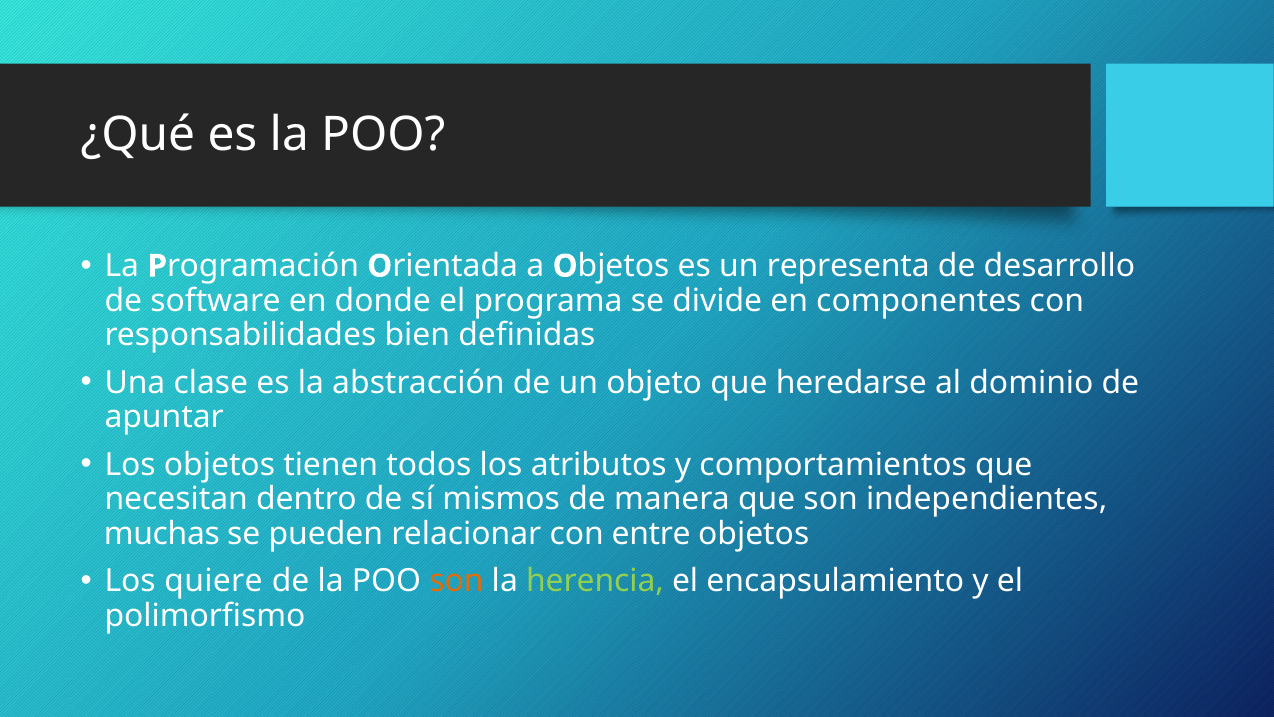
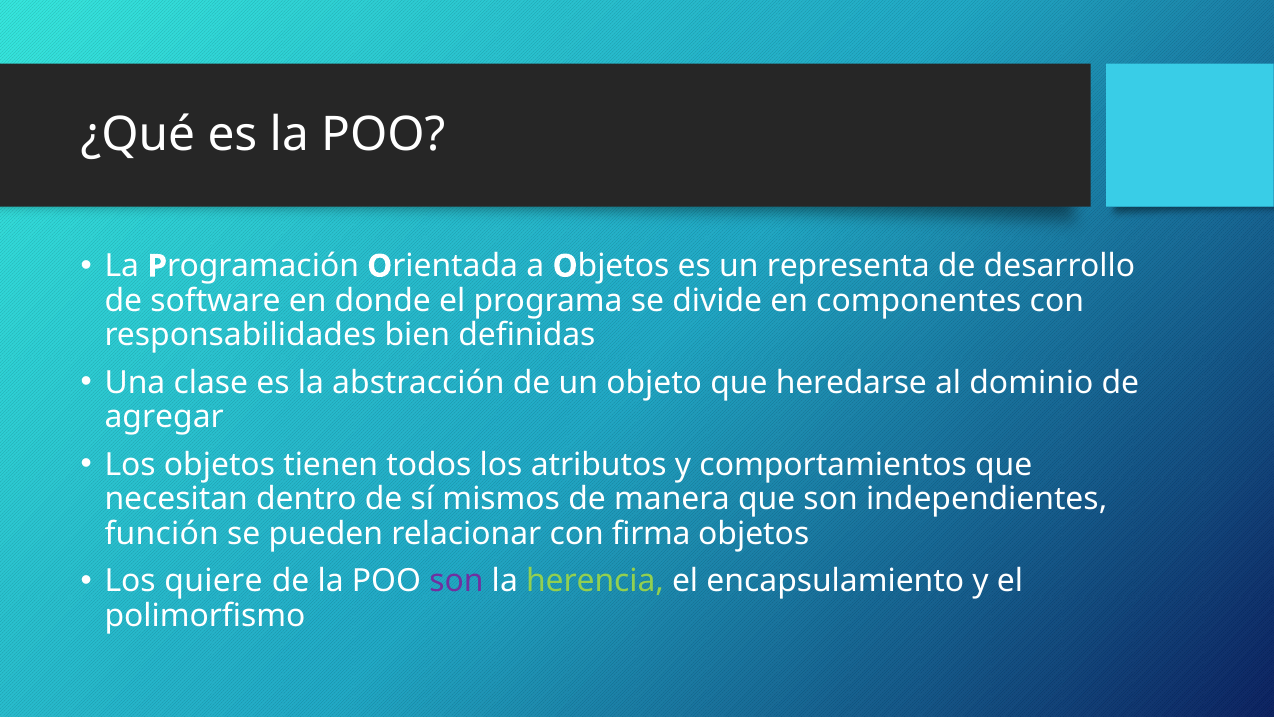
apuntar: apuntar -> agregar (164, 417)
muchas: muchas -> función (162, 533)
entre: entre -> firma (651, 533)
son colour: orange -> purple (456, 581)
